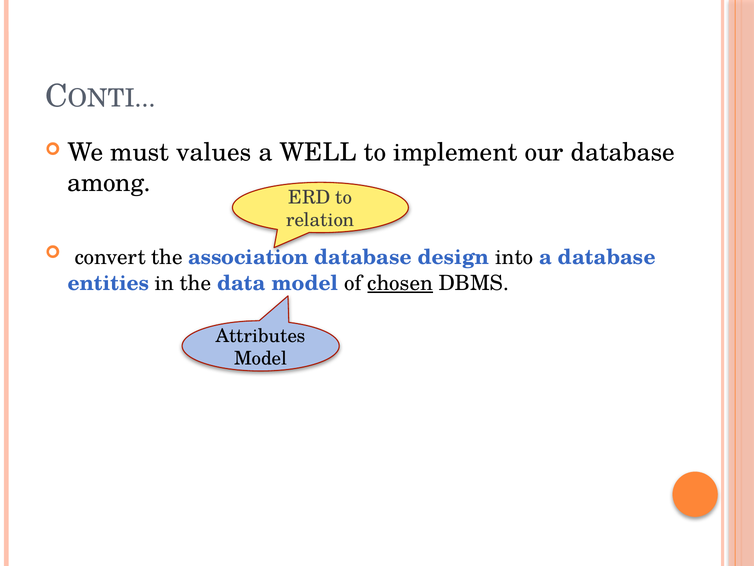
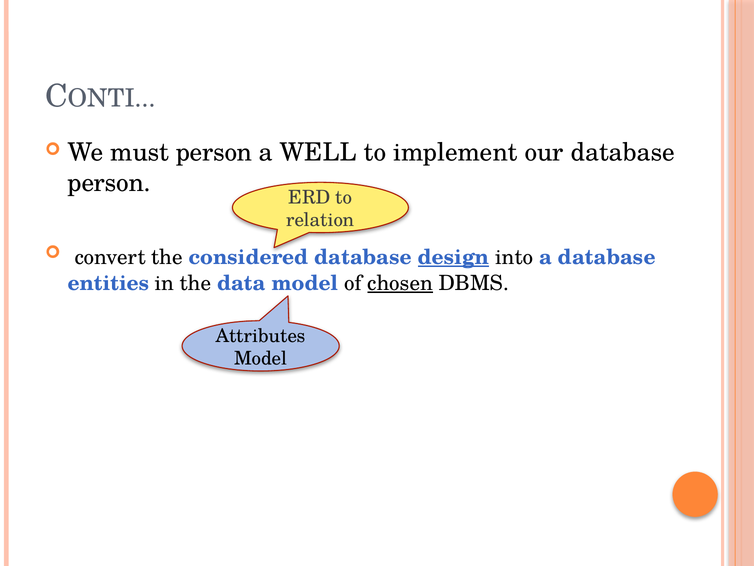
must values: values -> person (214, 153)
among: among -> person (109, 183)
association: association -> considered (248, 257)
design underline: none -> present (454, 257)
